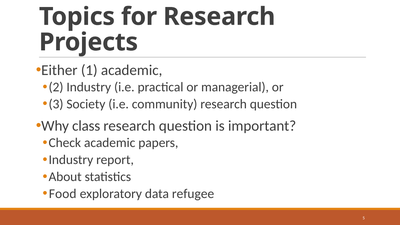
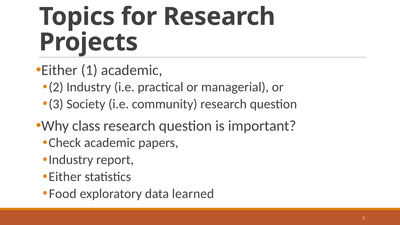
About: About -> Either (65, 177)
refugee: refugee -> learned (193, 194)
